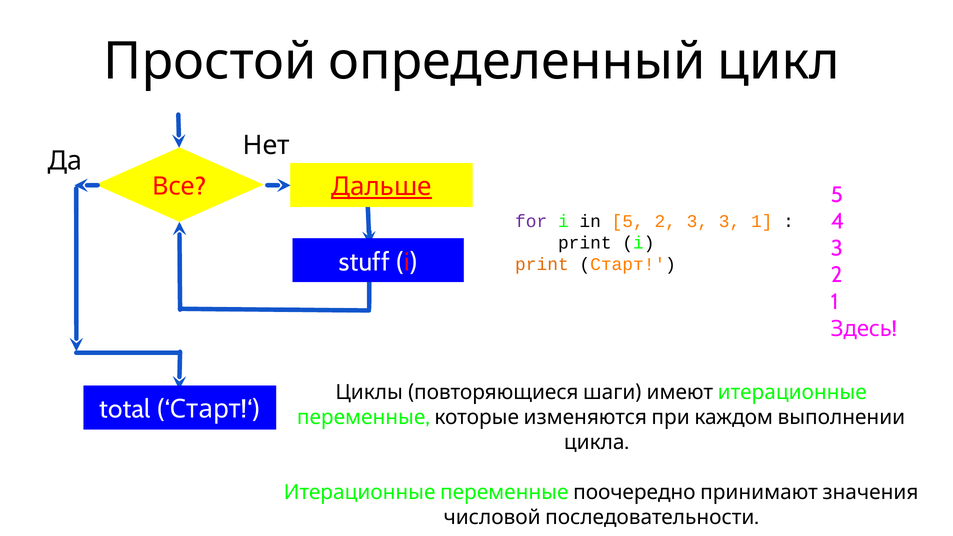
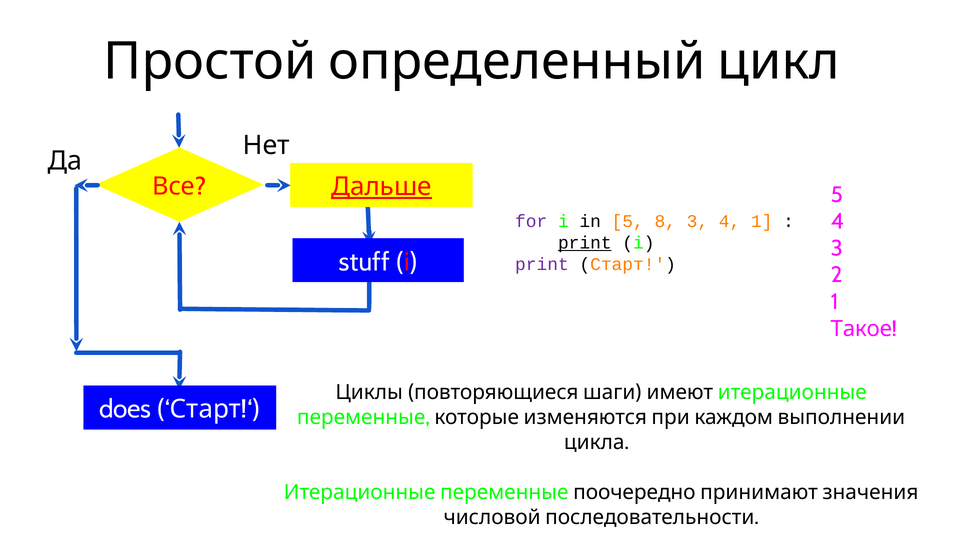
5 2: 2 -> 8 (665, 221)
3 3: 3 -> 4 (730, 221)
print underline: none -> present (585, 243)
print colour: orange -> purple (542, 264)
Здесь: Здесь -> Такое (861, 329)
total: total -> does (125, 409)
